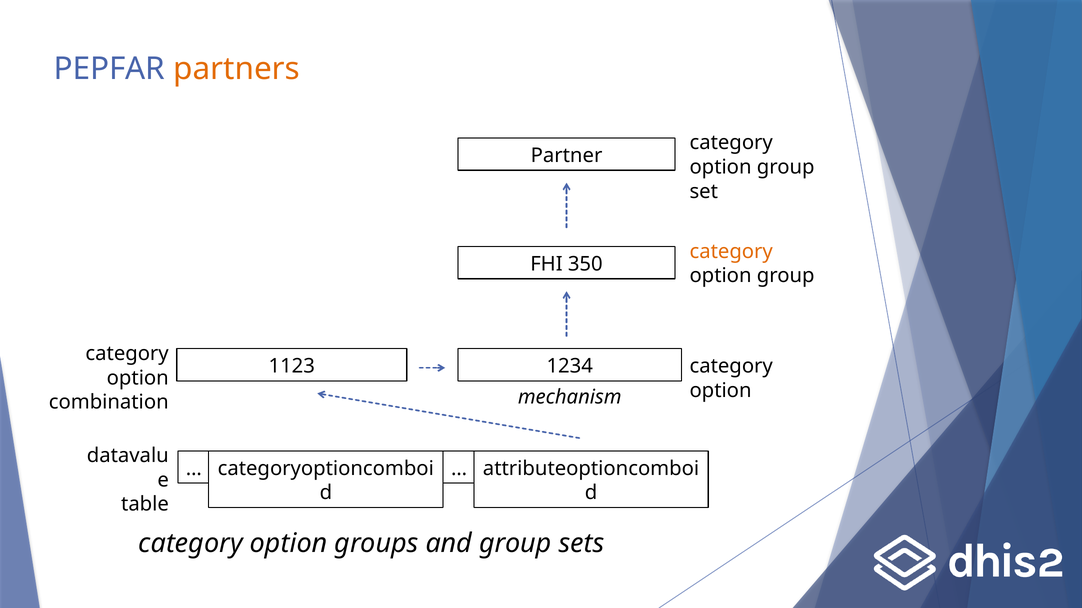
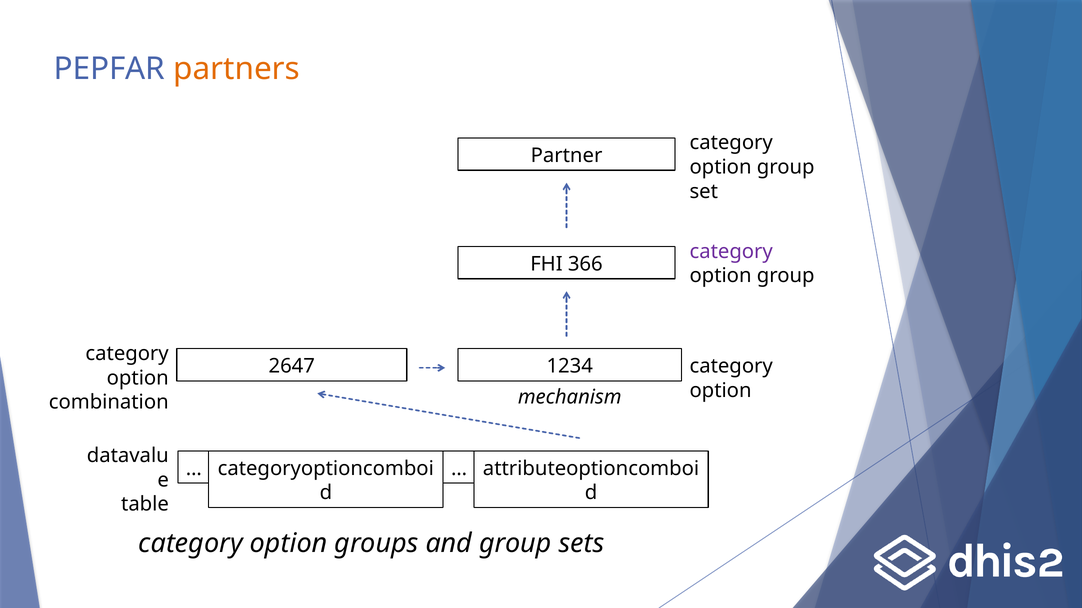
category colour: orange -> purple (731, 252)
350: 350 -> 366 (585, 264)
1123: 1123 -> 2647 (292, 367)
